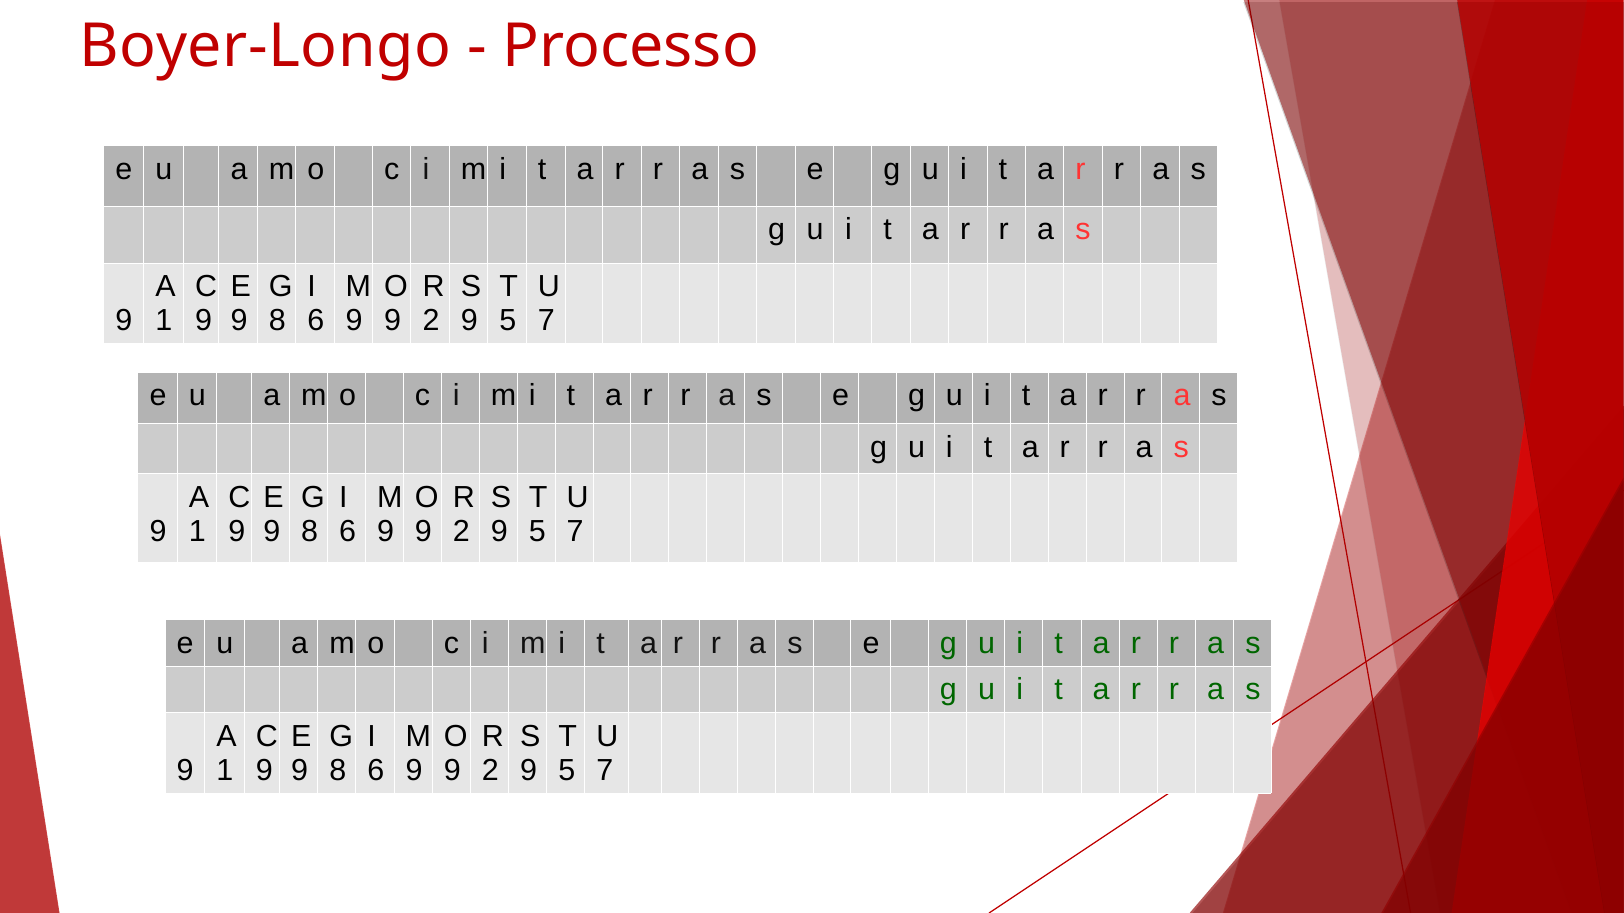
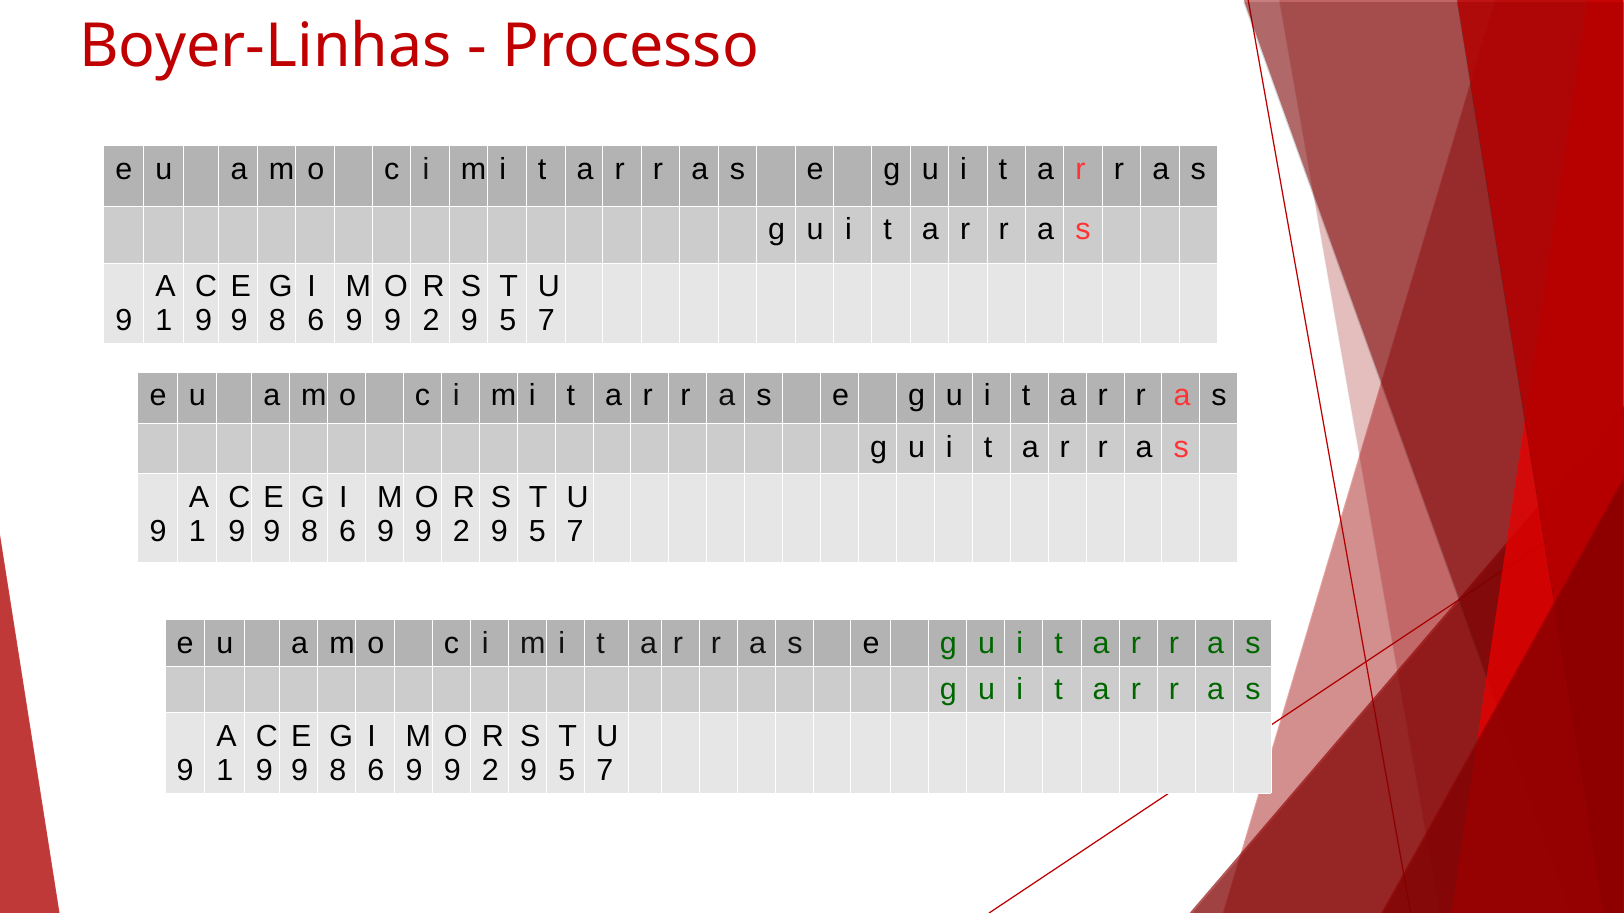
Boyer-Longo: Boyer-Longo -> Boyer-Linhas (265, 47)
